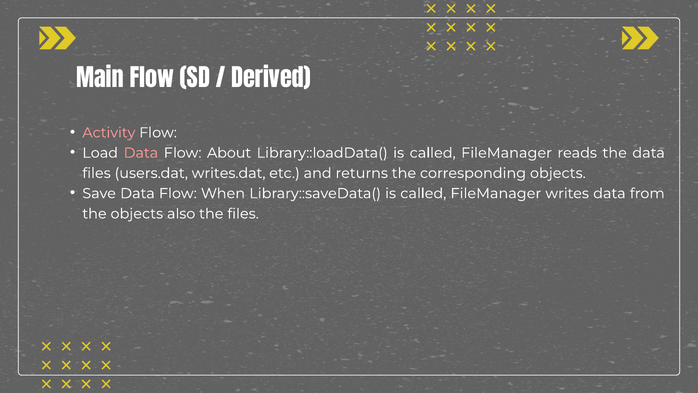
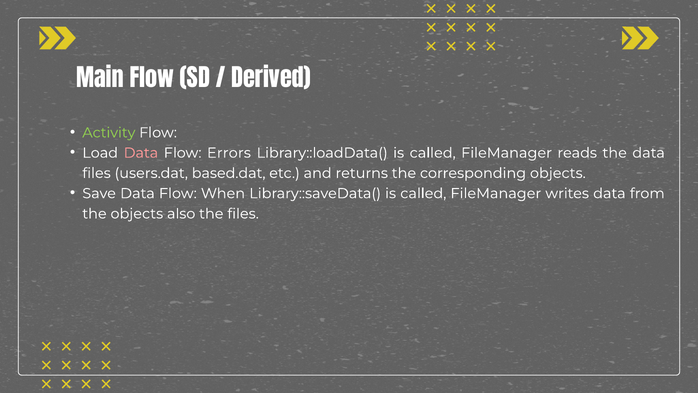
Activity colour: pink -> light green (109, 133)
About: About -> Errors (229, 153)
writes.dat: writes.dat -> based.dat (229, 173)
